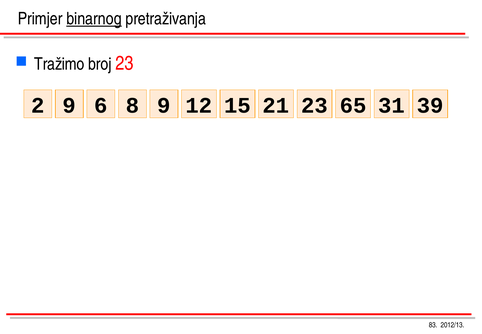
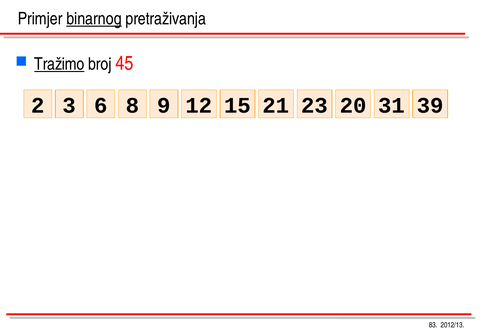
Tražimo underline: none -> present (59, 64)
broj 23: 23 -> 45 (124, 63)
2 9: 9 -> 3 (69, 105)
65: 65 -> 20 (353, 105)
